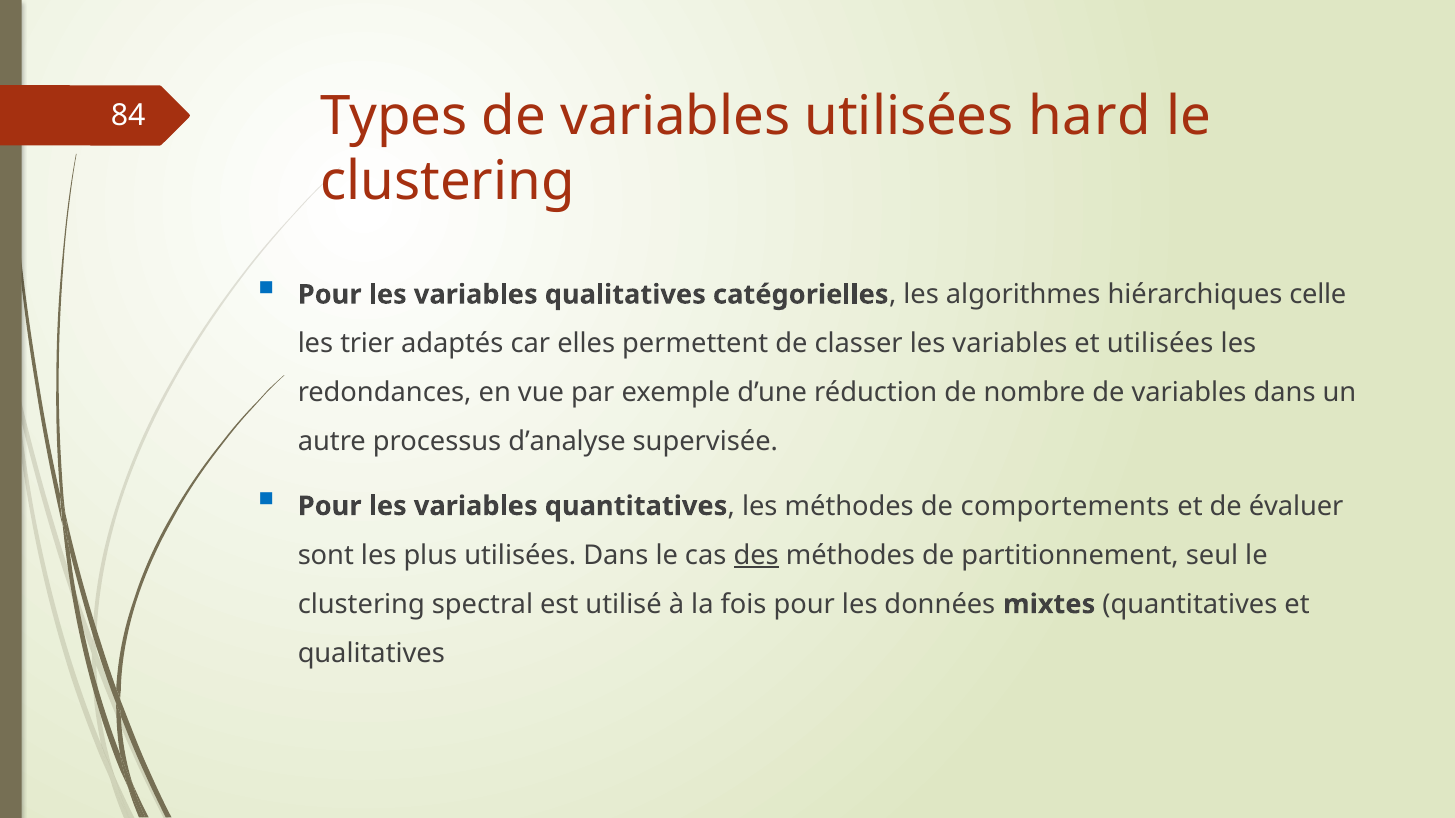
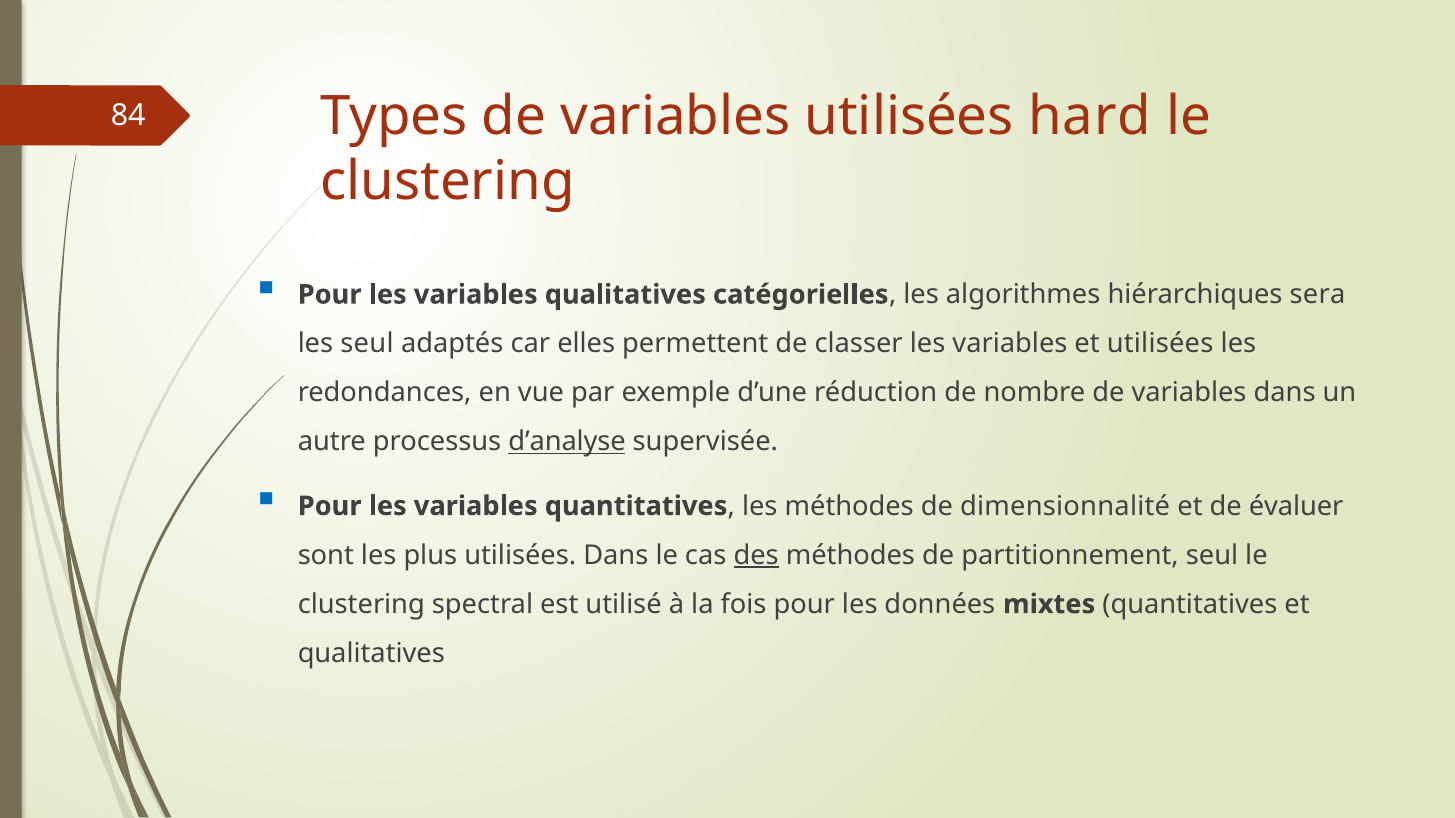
celle: celle -> sera (1318, 295)
les trier: trier -> seul (367, 344)
d’analyse underline: none -> present (567, 442)
comportements: comportements -> dimensionnalité (1065, 506)
